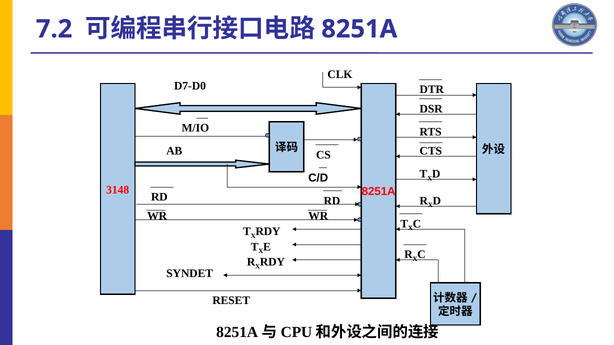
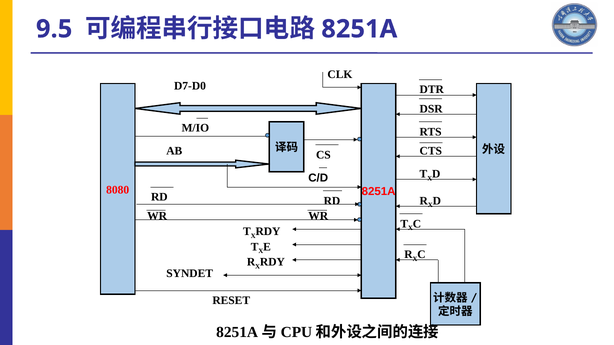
7.2: 7.2 -> 9.5 (54, 29)
3148: 3148 -> 8080 (118, 190)
